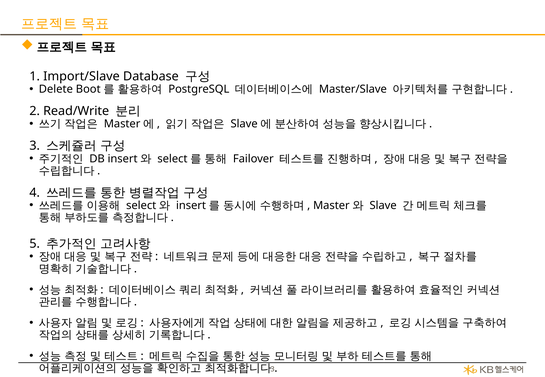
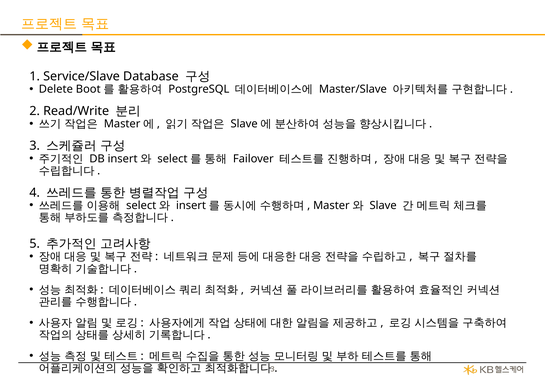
Import/Slave: Import/Slave -> Service/Slave (81, 77)
